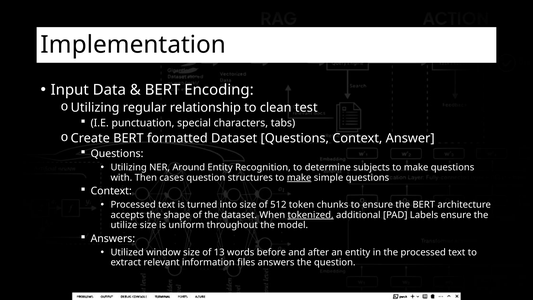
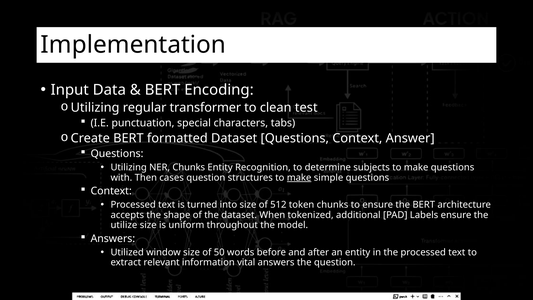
relationship: relationship -> transformer (205, 108)
NER Around: Around -> Chunks (189, 167)
tokenized underline: present -> none (311, 215)
13: 13 -> 50 (219, 252)
files: files -> vital (246, 262)
